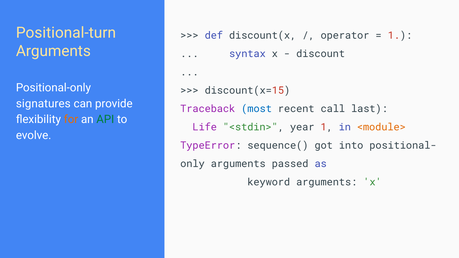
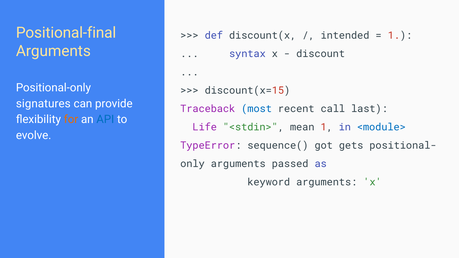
Positional-turn: Positional-turn -> Positional-final (66, 33)
operator: operator -> intended (345, 35)
API colour: green -> blue (105, 120)
year: year -> mean (302, 127)
<module> colour: orange -> blue (381, 127)
into: into -> gets (351, 146)
